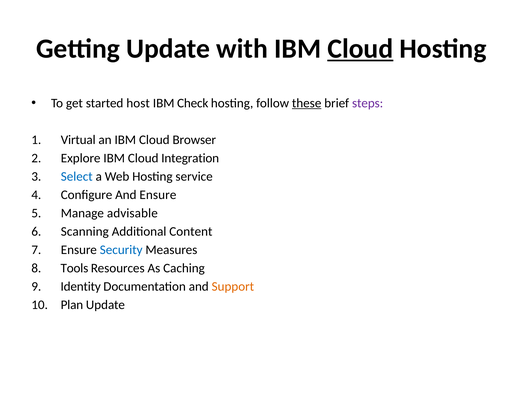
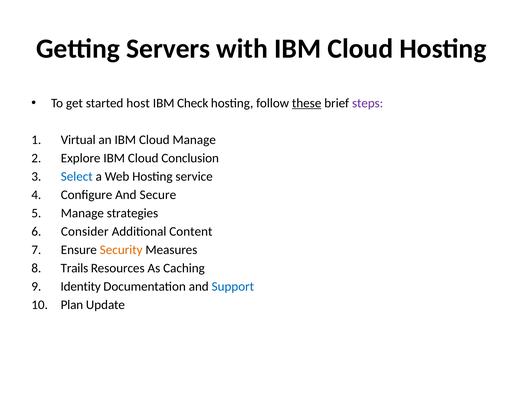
Getting Update: Update -> Servers (168, 49)
Cloud underline: present -> none (360, 49)
Cloud Browser: Browser -> Manage (194, 140)
Integration: Integration -> Conclusion (190, 158)
And Ensure: Ensure -> Secure (158, 194)
advisable: advisable -> strategies (132, 213)
Scanning: Scanning -> Consider (85, 231)
Security colour: blue -> orange (121, 249)
Tools: Tools -> Trails (74, 268)
Support colour: orange -> blue (233, 286)
